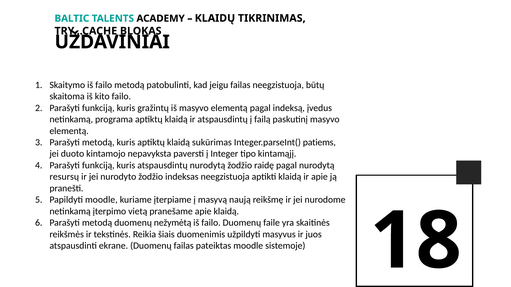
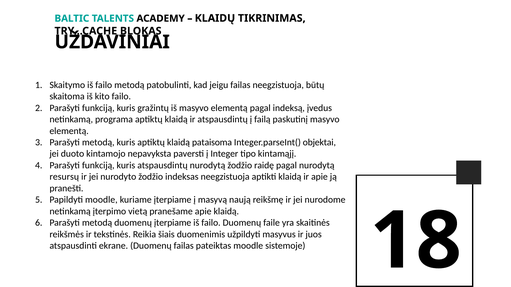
sukūrimas: sukūrimas -> pataisoma (212, 143)
patiems: patiems -> objektai (319, 143)
duomenų nežymėtą: nežymėtą -> įterpiame (173, 223)
